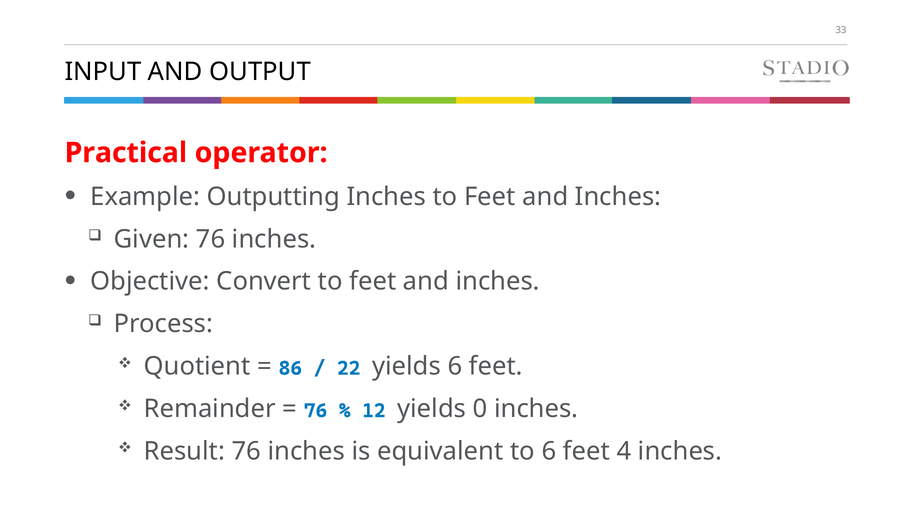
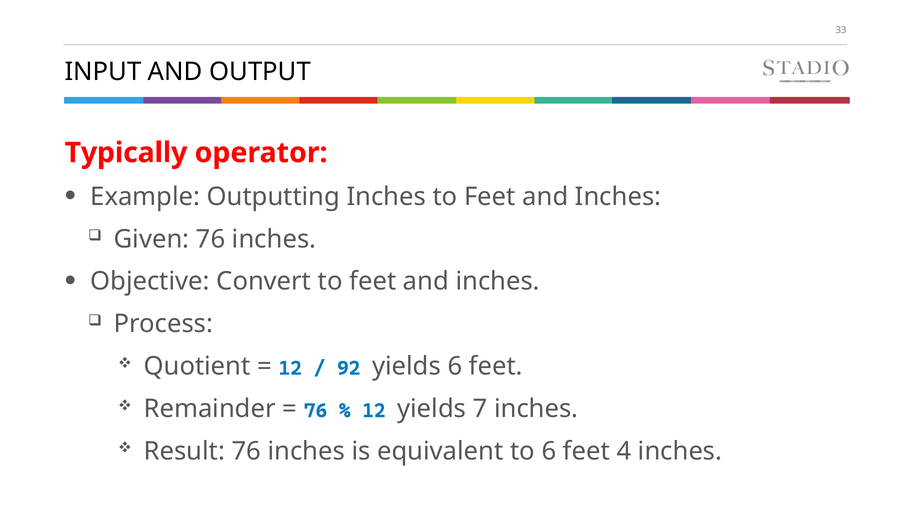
Practical: Practical -> Typically (126, 153)
86: 86 -> 12 (290, 368)
22: 22 -> 92 (349, 368)
0: 0 -> 7 (480, 409)
